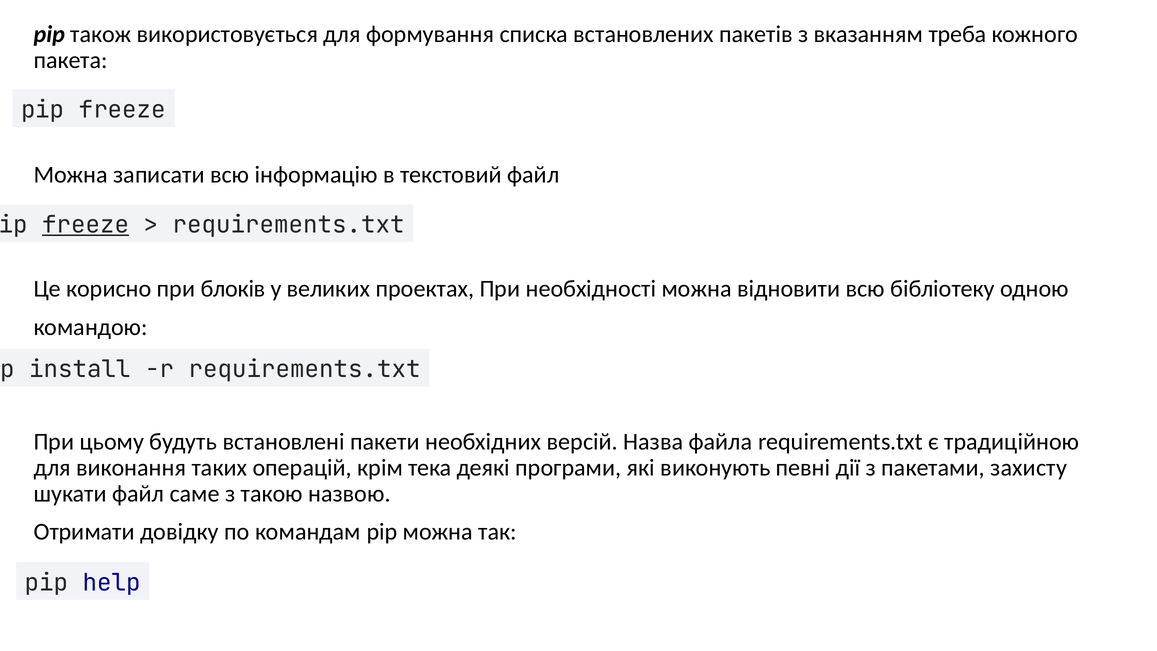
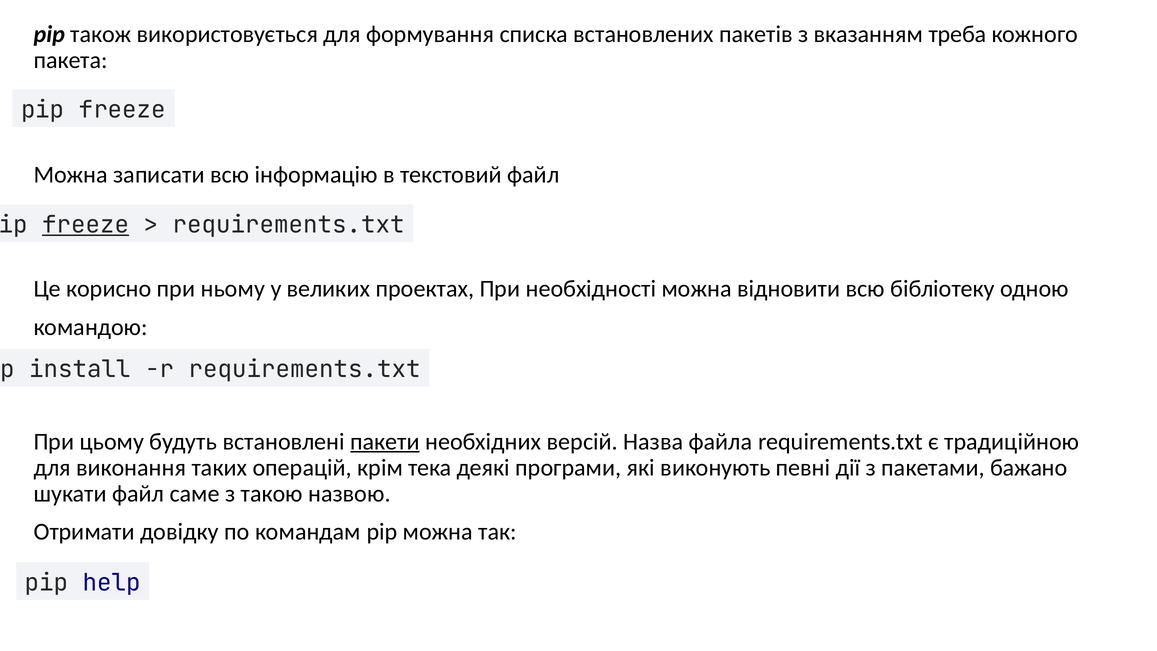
блоків: блоків -> ньому (233, 289)
пакети underline: none -> present (385, 441)
захисту: захисту -> бажано (1029, 468)
